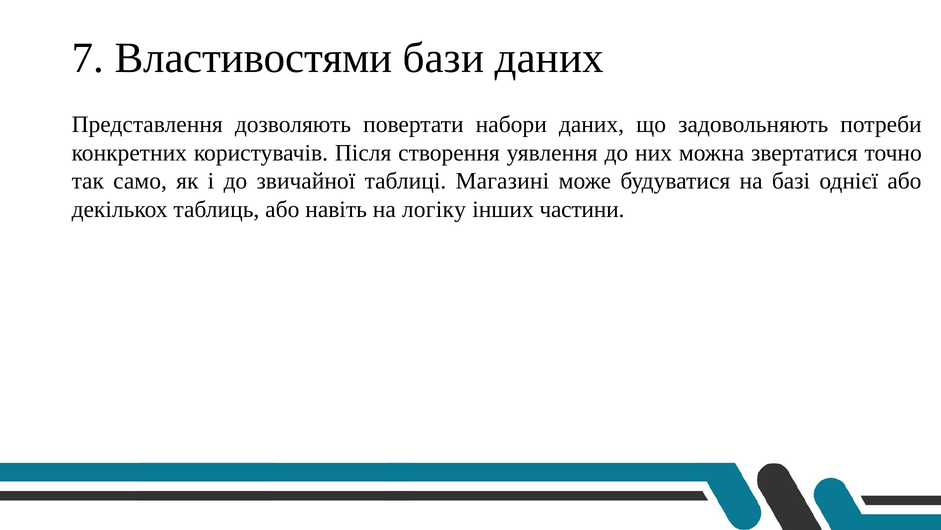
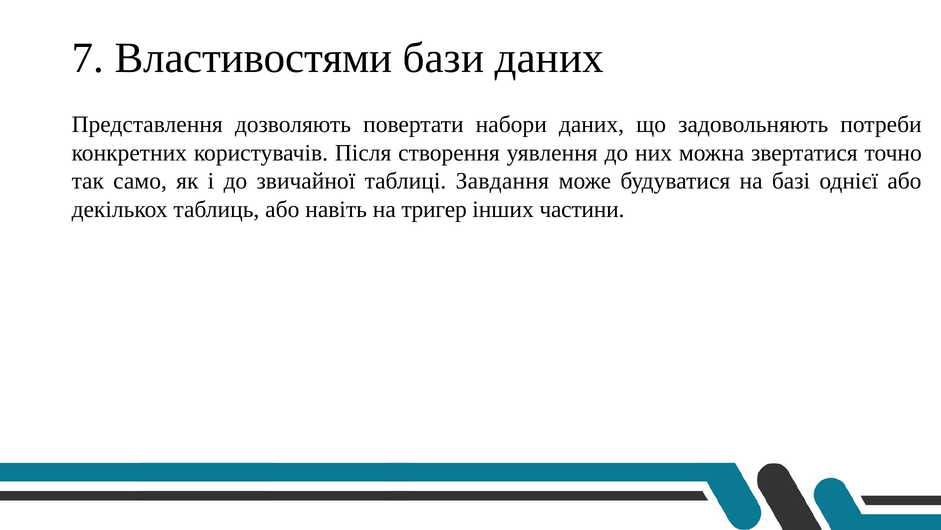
Магазині: Магазині -> Завдання (502, 181)
логіку: логіку -> тригер (434, 209)
